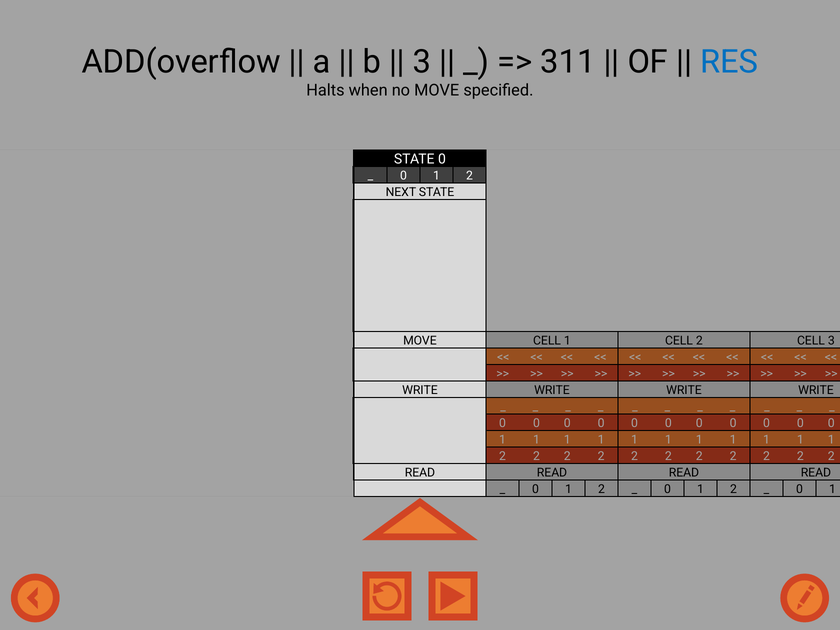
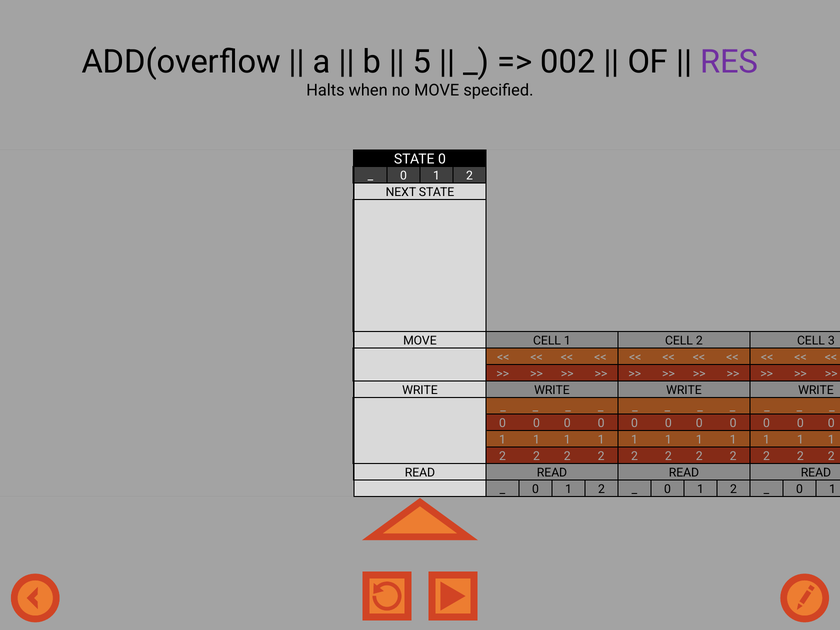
3: 3 -> 5 (422, 62)
311: 311 -> 002 (568, 62)
RES colour: blue -> purple (729, 62)
